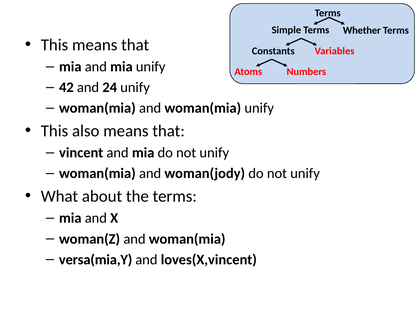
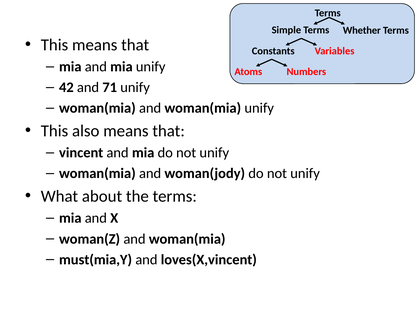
24: 24 -> 71 (110, 87)
versa(mia,Y: versa(mia,Y -> must(mia,Y (96, 259)
